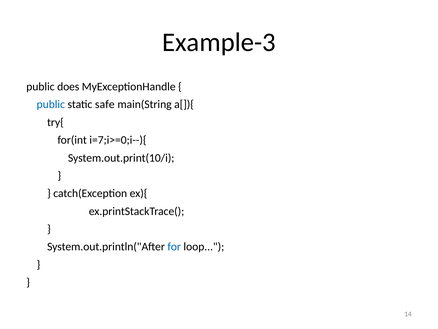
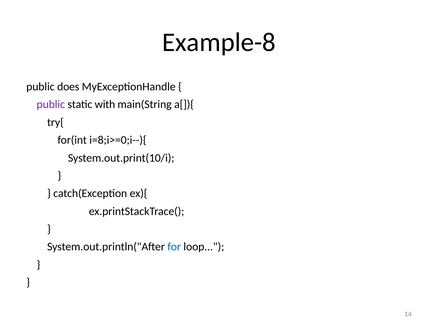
Example-3: Example-3 -> Example-8 (219, 42)
public colour: blue -> purple (51, 104)
safe: safe -> with (105, 104)
i=7;i>=0;i--){: i=7;i>=0;i--){ -> i=8;i>=0;i--){ (118, 140)
